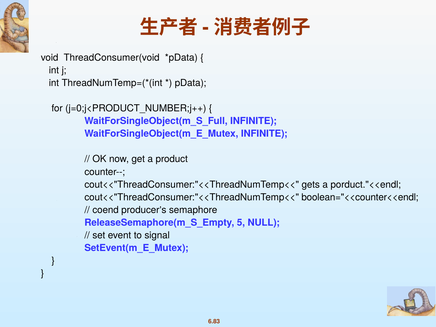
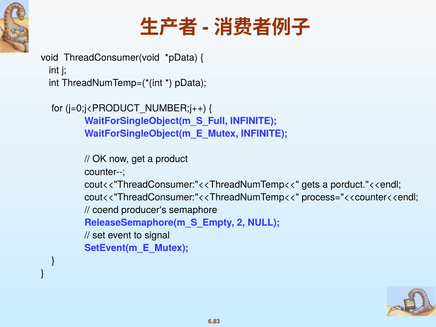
boolean="<<counter<<endl: boolean="<<counter<<endl -> process="<<counter<<endl (360, 197)
5: 5 -> 2 (241, 223)
